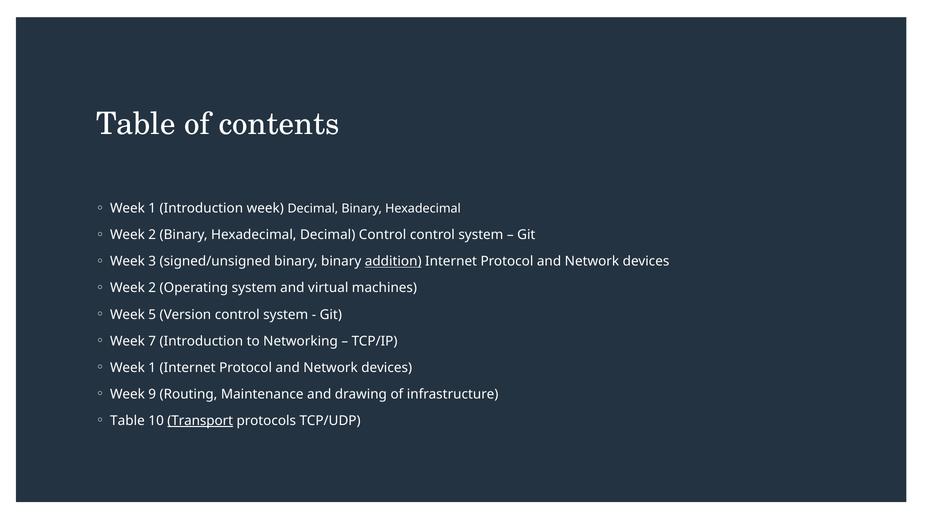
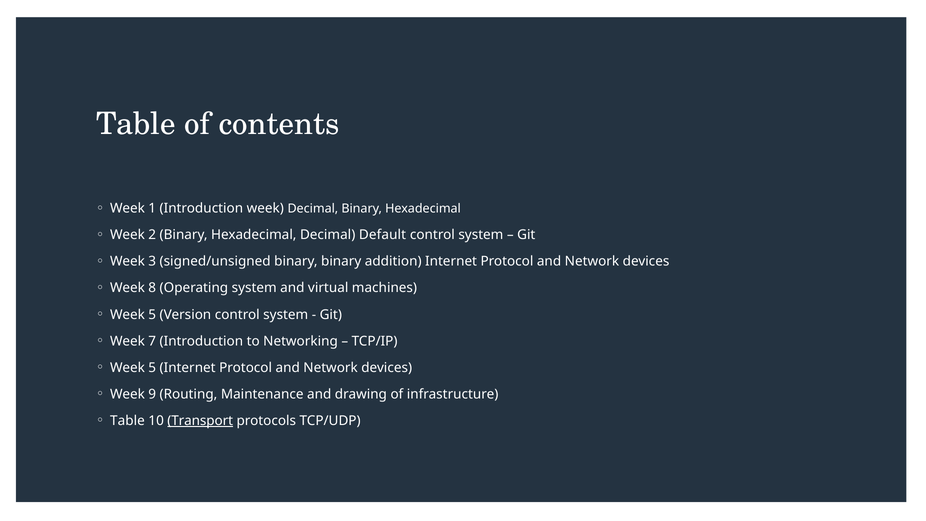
Decimal Control: Control -> Default (383, 235)
addition underline: present -> none (393, 261)
2: 2 -> 8 (152, 288)
1: 1 -> 5 (152, 368)
